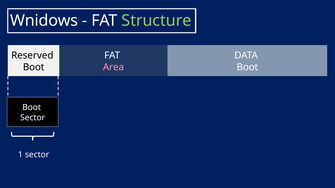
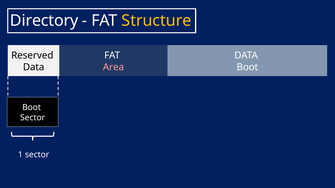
Wnidows: Wnidows -> Directory (44, 21)
Structure colour: light green -> yellow (156, 21)
Boot: Boot -> Data (34, 67)
